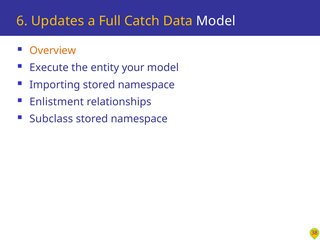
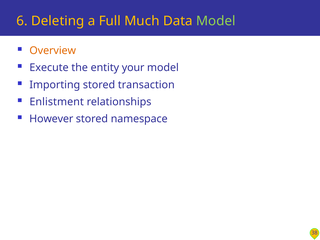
Updates: Updates -> Deleting (58, 21)
Catch: Catch -> Much (142, 21)
Model colour: white -> light green (216, 21)
Importing stored namespace: namespace -> transaction (146, 85)
Subclass: Subclass -> However (51, 119)
